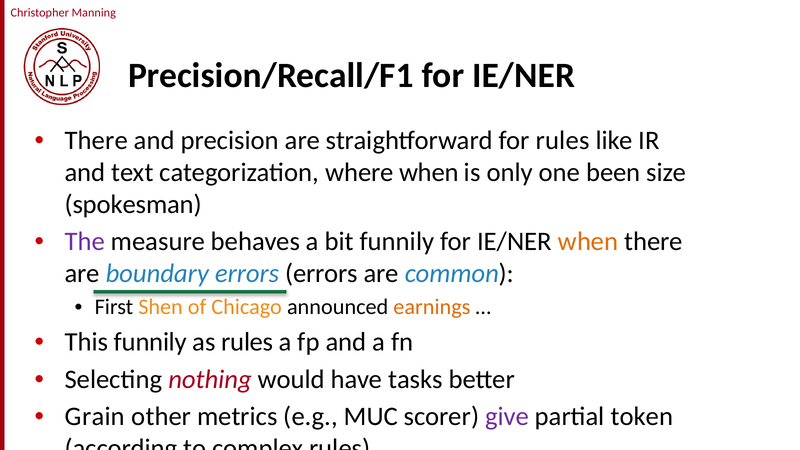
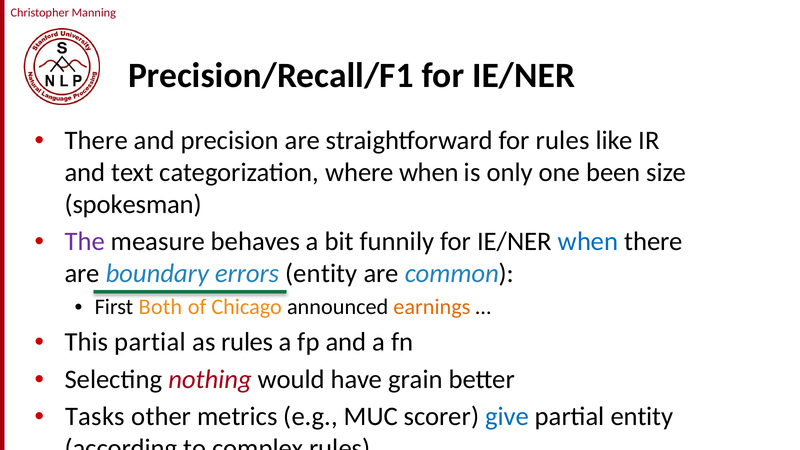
when colour: orange -> blue (588, 242)
errors errors: errors -> entity (321, 274)
Shen: Shen -> Both (160, 307)
This funnily: funnily -> partial (150, 342)
tasks: tasks -> grain (415, 379)
Grain: Grain -> Tasks (95, 417)
give colour: purple -> blue (507, 417)
partial token: token -> entity (642, 417)
